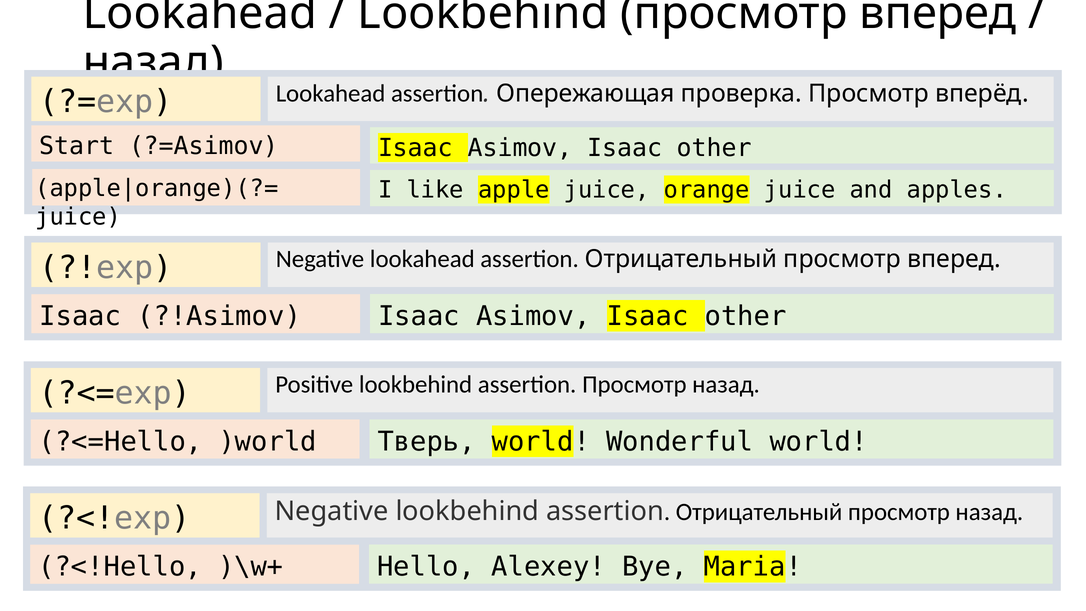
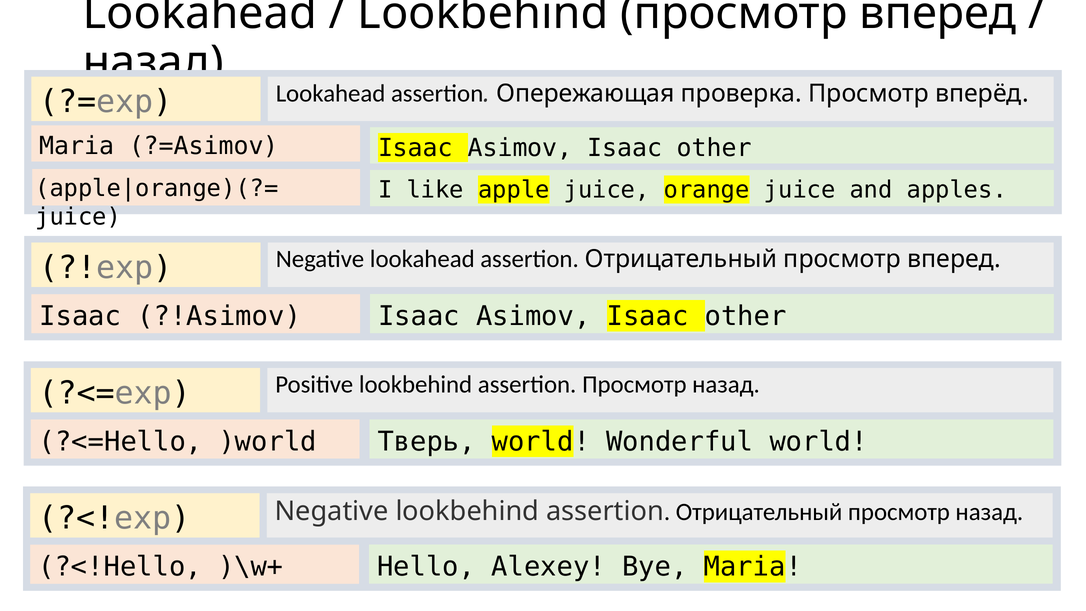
Start: Start -> Maria (77, 146)
